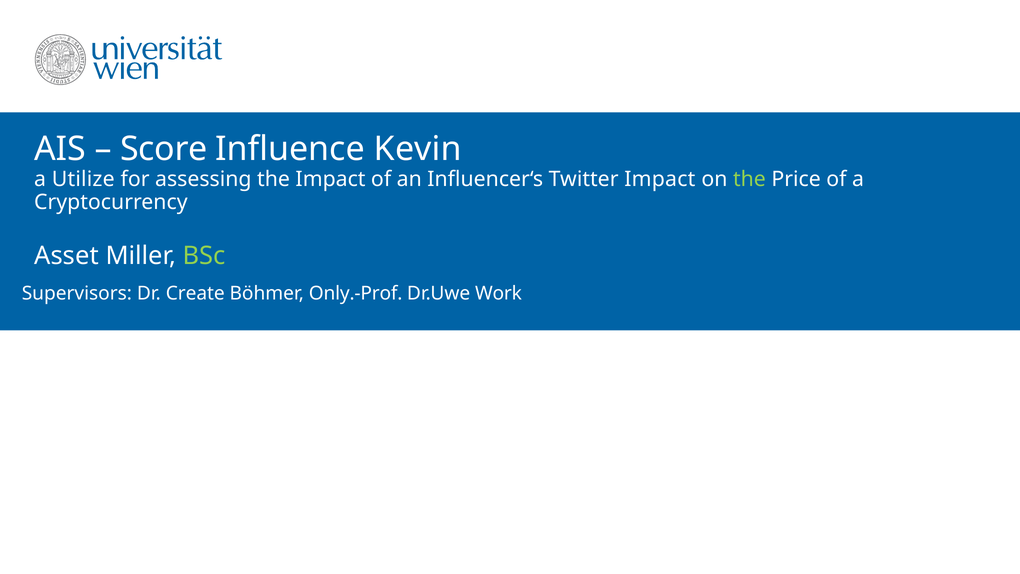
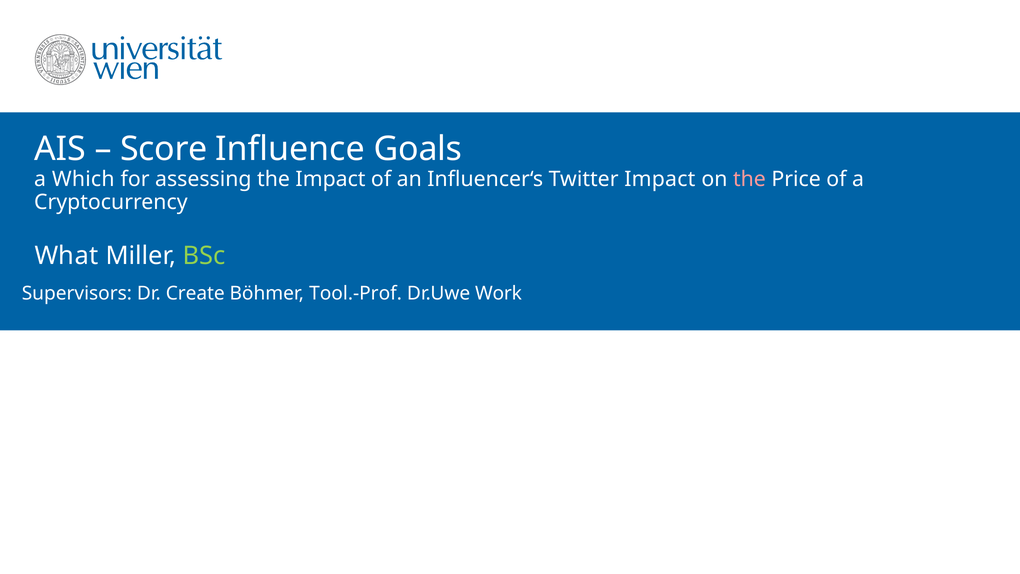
Kevin: Kevin -> Goals (418, 149)
Utilize: Utilize -> Which (83, 179)
the colour: light green -> pink (749, 179)
Asset: Asset -> What (66, 256)
Only.-Prof: Only.-Prof -> Tool.-Prof (356, 294)
